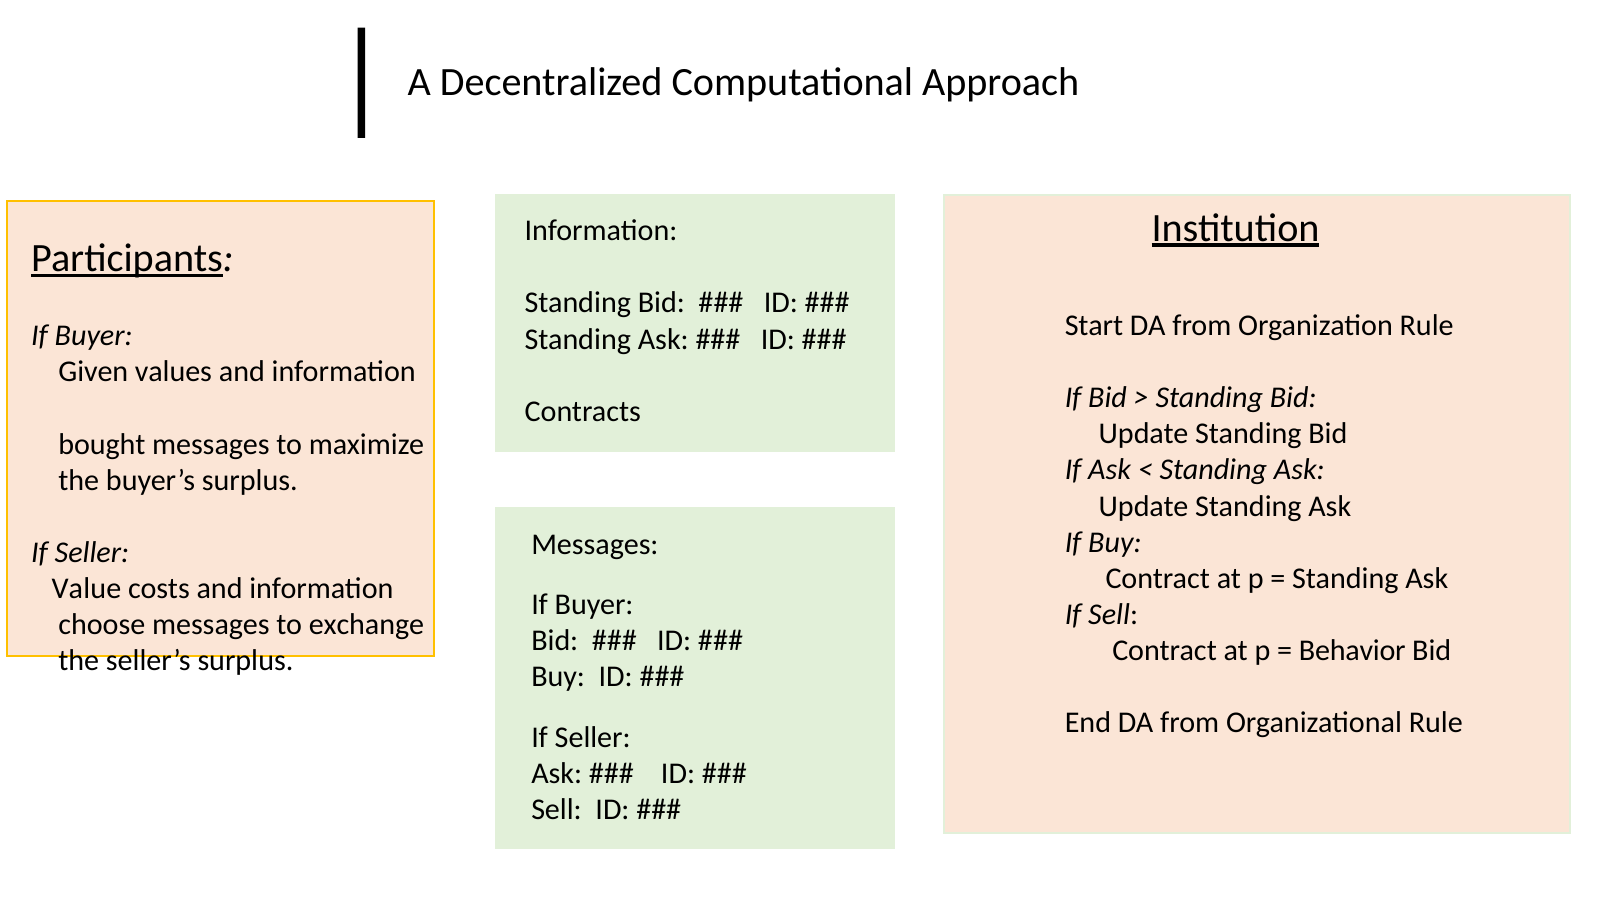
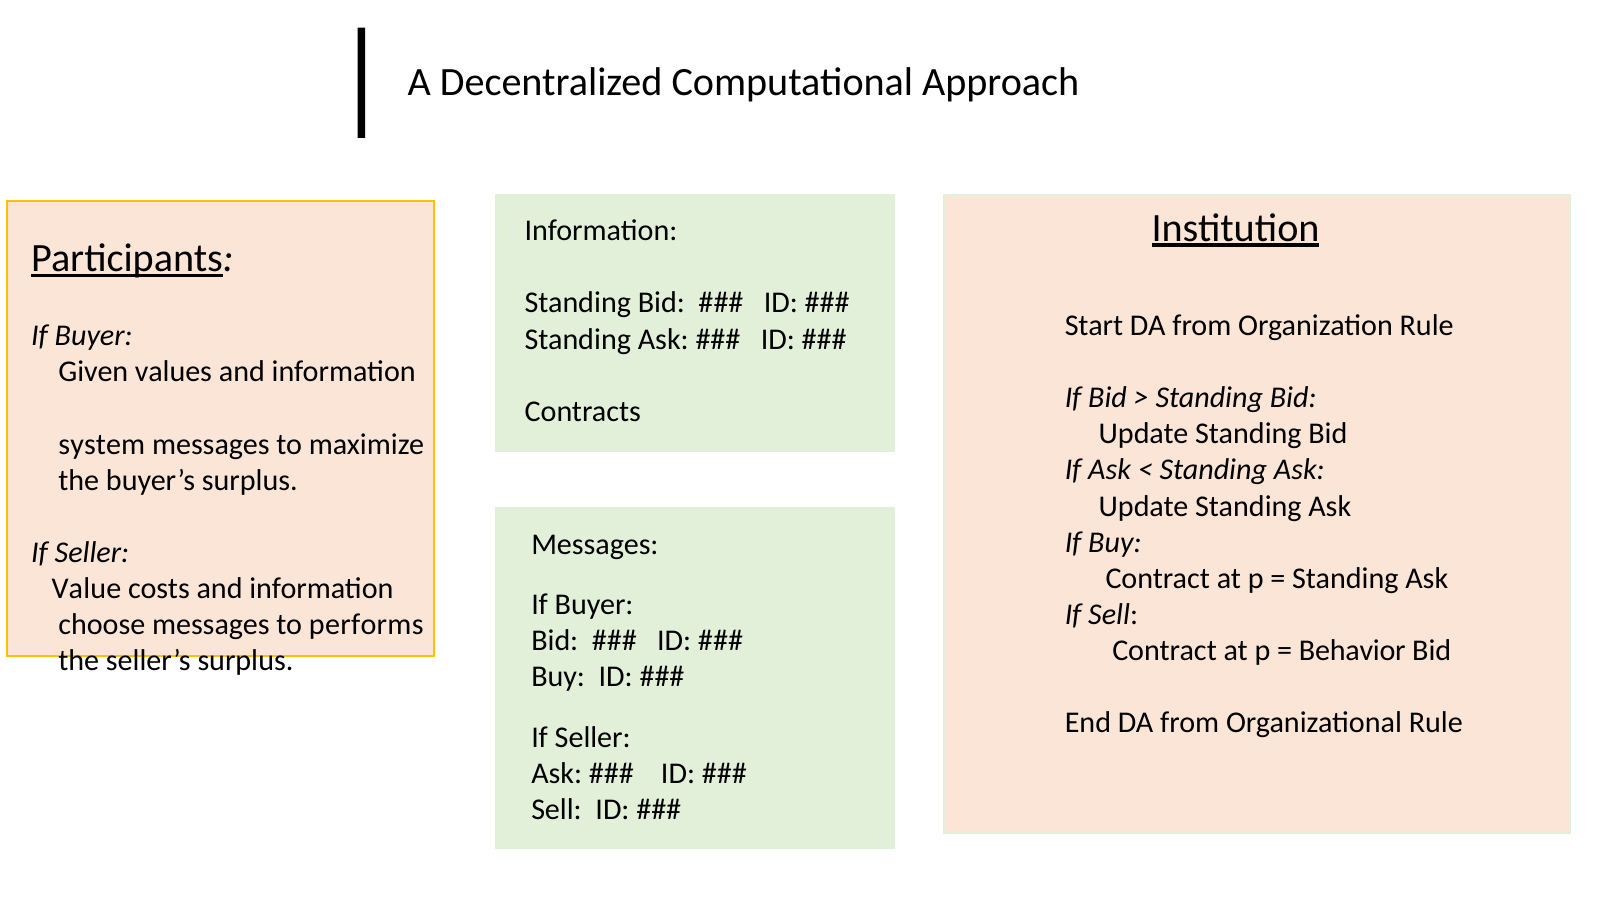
bought: bought -> system (102, 444)
exchange: exchange -> performs (366, 625)
